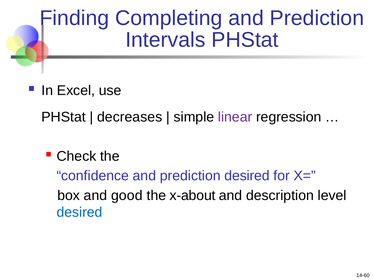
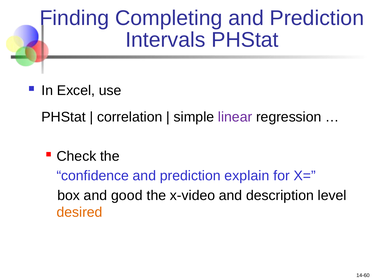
decreases: decreases -> correlation (130, 117)
prediction desired: desired -> explain (247, 176)
x-about: x-about -> x-video (193, 195)
desired colour: blue -> orange (80, 212)
